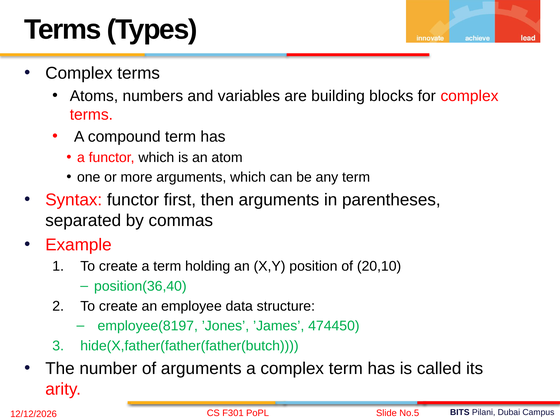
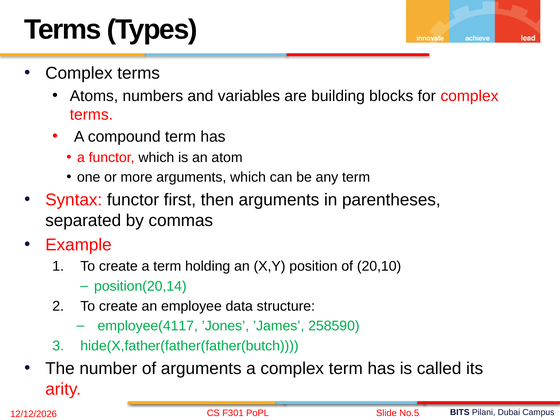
position(36,40: position(36,40 -> position(20,14 (140, 286)
employee(8197: employee(8197 -> employee(4117 (148, 326)
474450: 474450 -> 258590 (334, 326)
